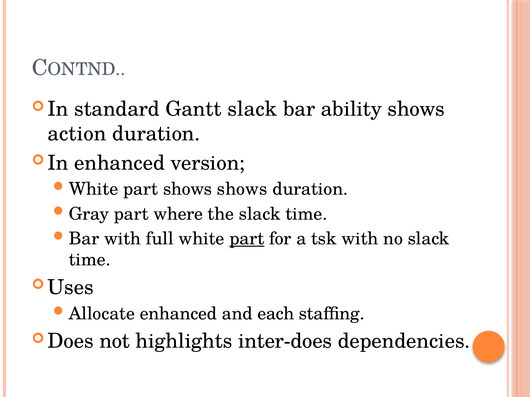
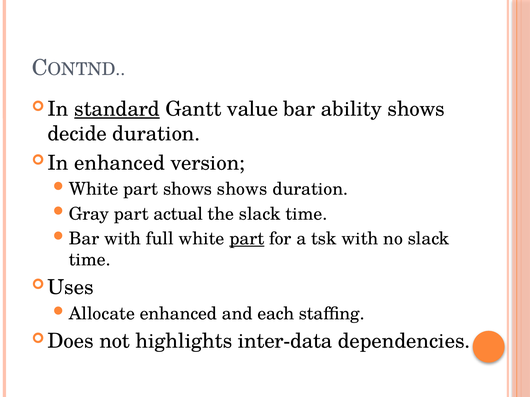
standard underline: none -> present (117, 109)
Gantt slack: slack -> value (252, 109)
action: action -> decide (77, 134)
where: where -> actual (178, 214)
inter-does: inter-does -> inter-data (285, 342)
